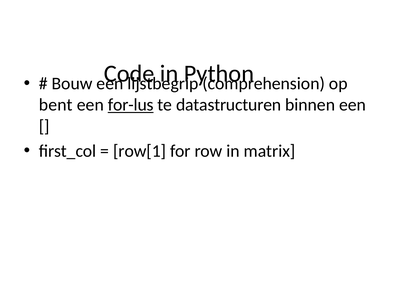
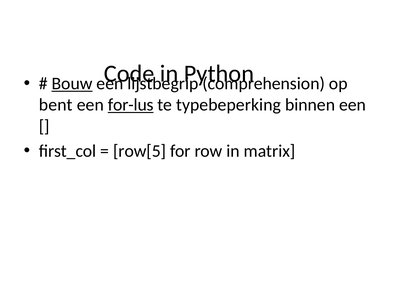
Bouw underline: none -> present (72, 83)
datastructuren: datastructuren -> typebeperking (228, 105)
row[1: row[1 -> row[5 (140, 151)
